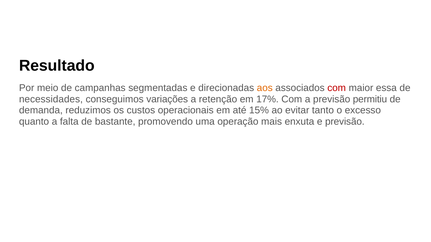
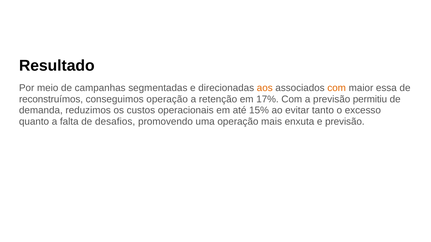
com colour: red -> orange (337, 88)
necessidades: necessidades -> reconstruímos (51, 99)
conseguimos variações: variações -> operação (167, 99)
bastante: bastante -> desafios (115, 122)
